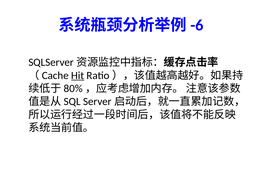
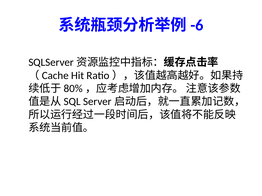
Hit underline: present -> none (78, 76)
